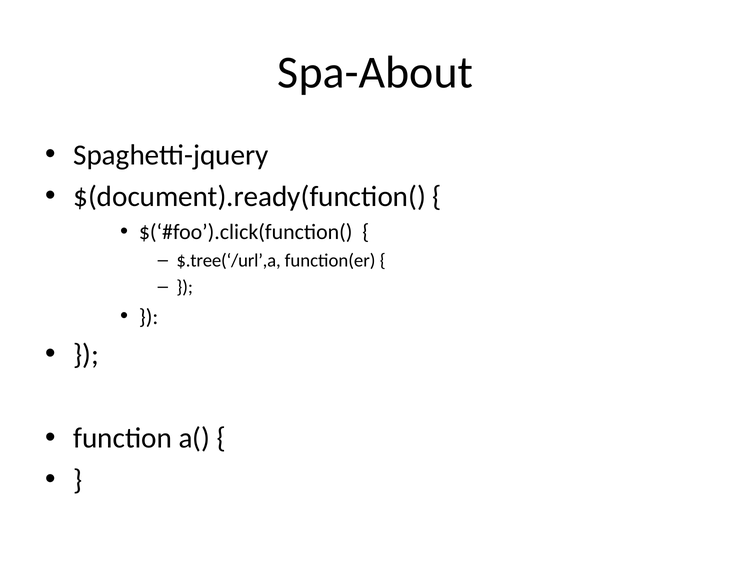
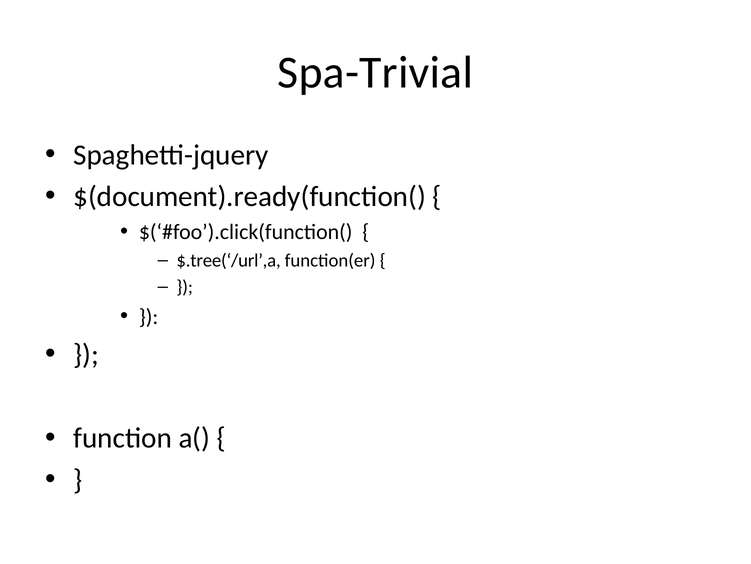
Spa-About: Spa-About -> Spa-Trivial (375, 73)
